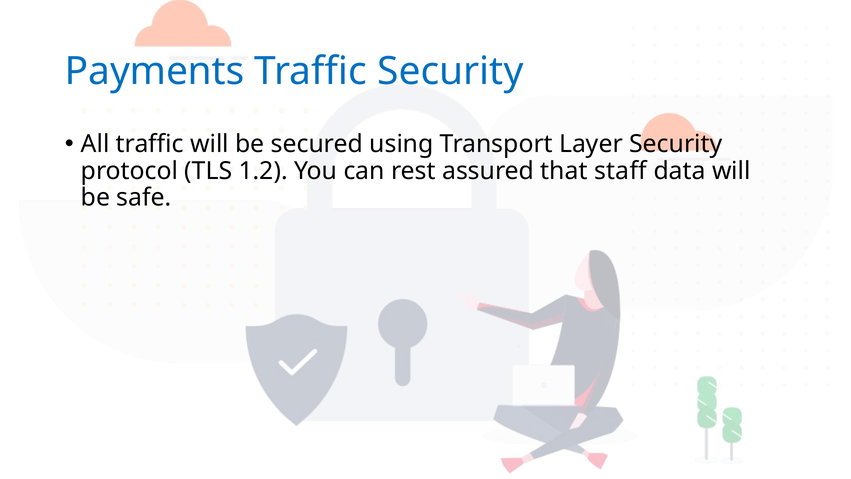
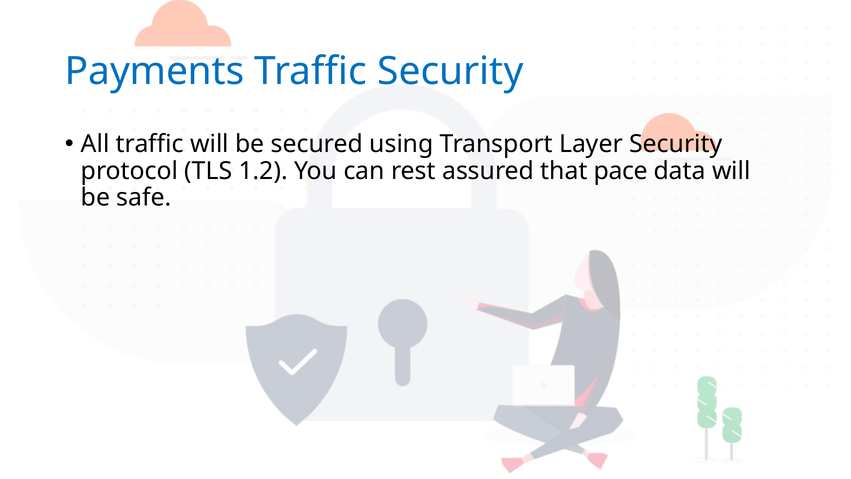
staff: staff -> pace (621, 171)
